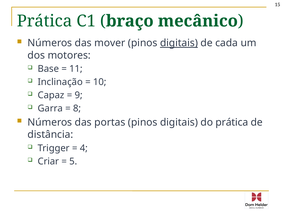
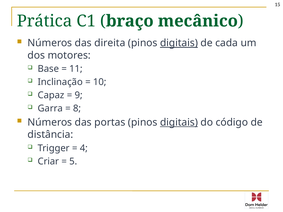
mover: mover -> direita (110, 43)
digitais underline: none -> present (179, 122)
do prática: prática -> código (232, 122)
